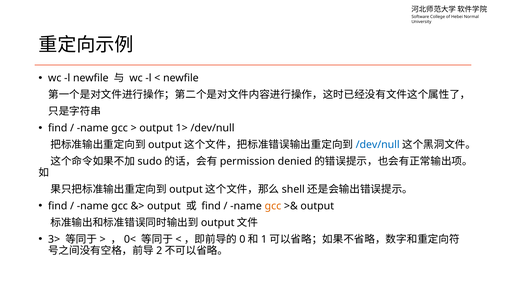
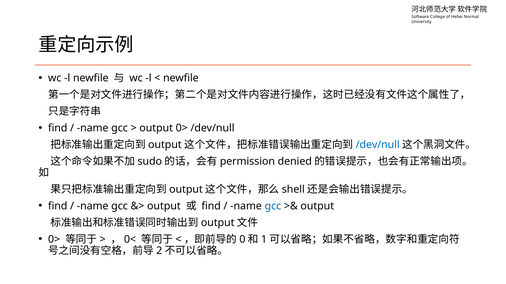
output 1>: 1> -> 0> (182, 128)
gcc colour: orange -> blue (273, 206)
3>: 3> -> 0> (54, 240)
